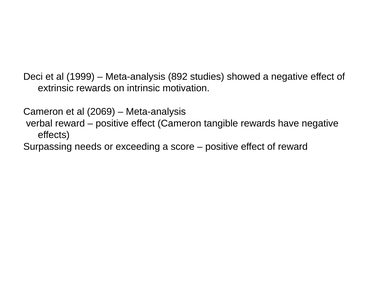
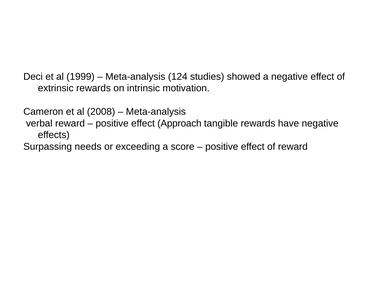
892: 892 -> 124 (178, 77)
2069: 2069 -> 2008 (101, 112)
effect Cameron: Cameron -> Approach (179, 123)
